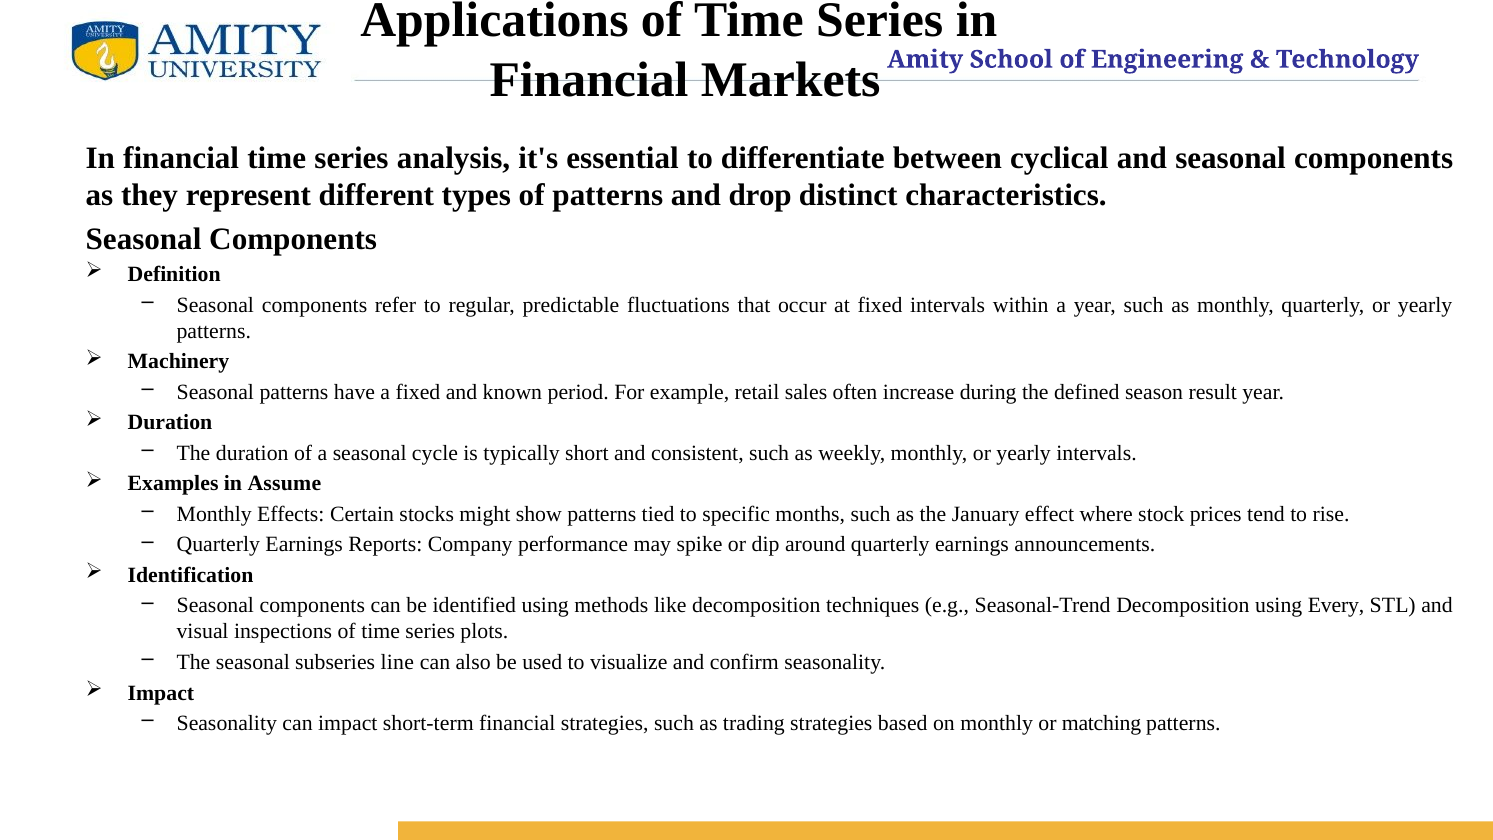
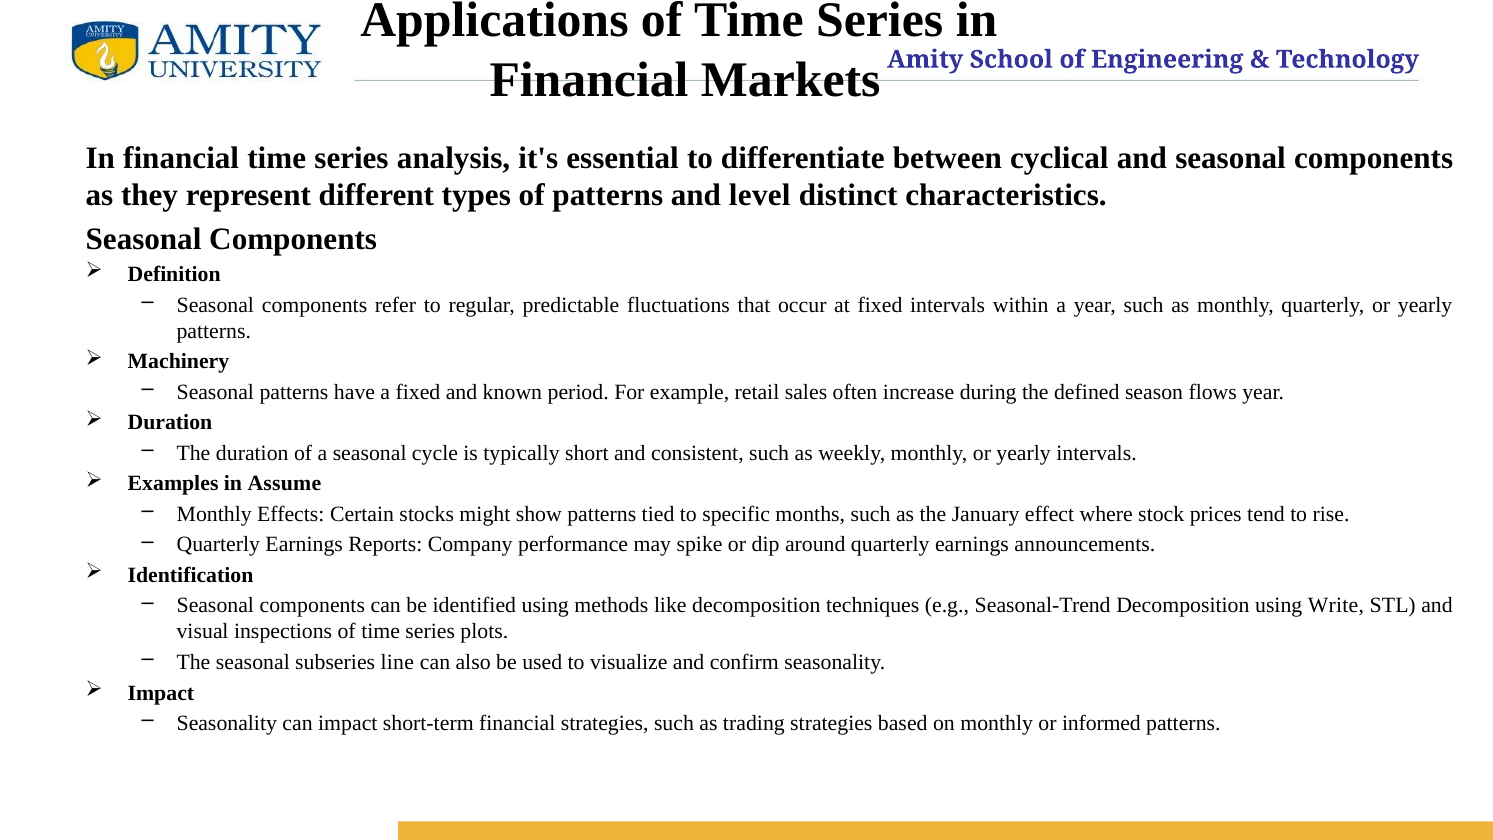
drop: drop -> level (760, 195)
result: result -> flows (1213, 392)
Every: Every -> Write (1336, 605)
matching: matching -> informed (1101, 723)
